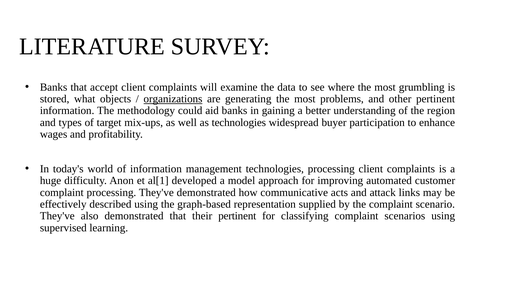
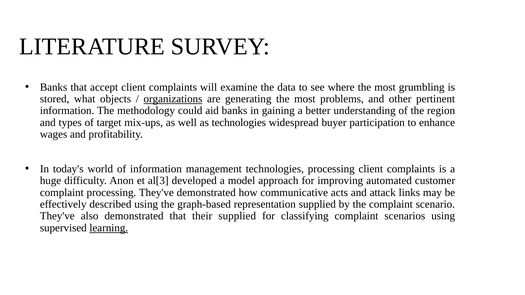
al[1: al[1 -> al[3 (158, 181)
their pertinent: pertinent -> supplied (237, 216)
learning underline: none -> present (109, 228)
